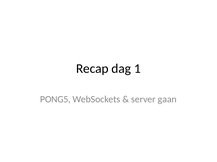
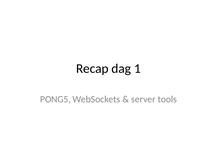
gaan: gaan -> tools (167, 100)
